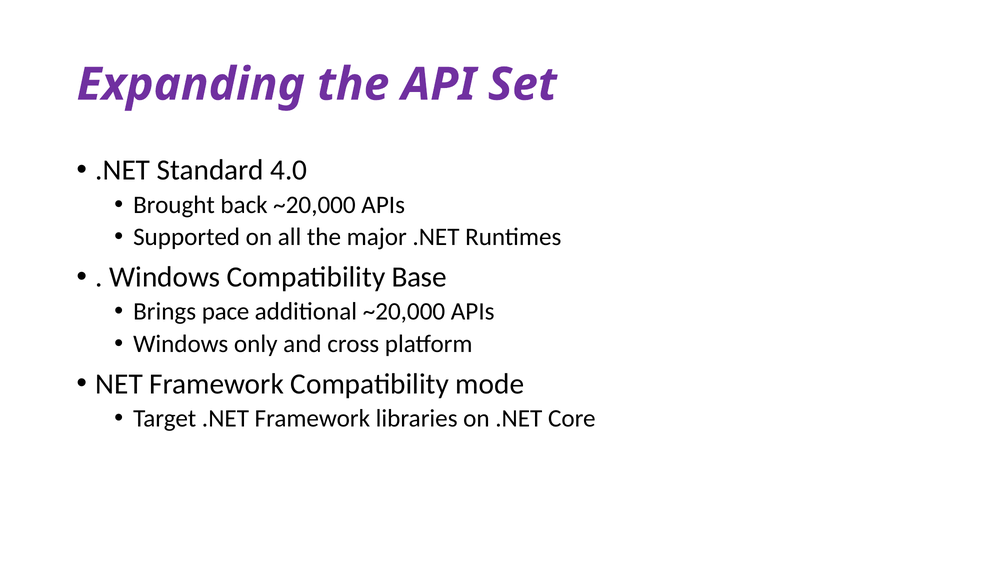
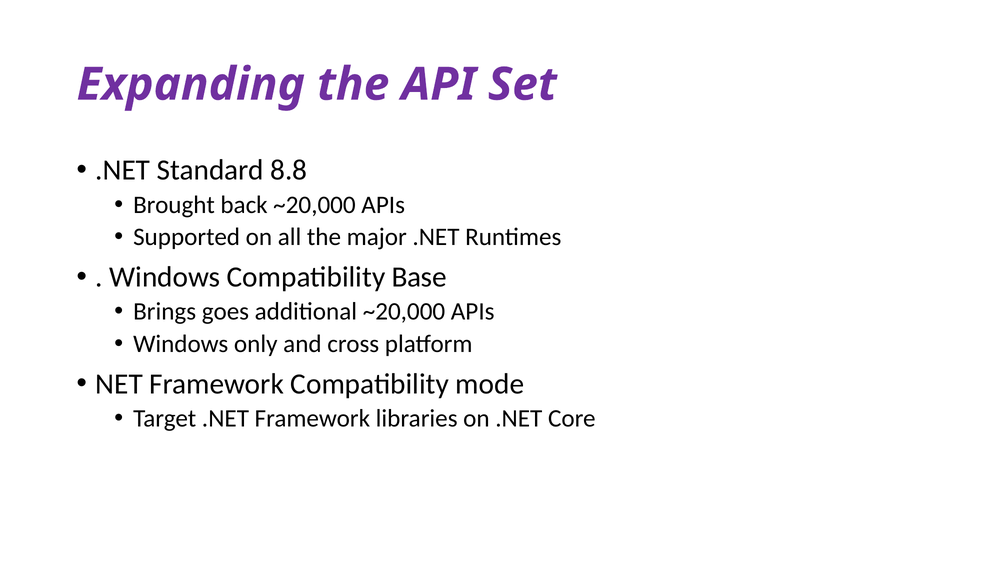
4.0: 4.0 -> 8.8 (289, 170)
pace: pace -> goes (225, 311)
